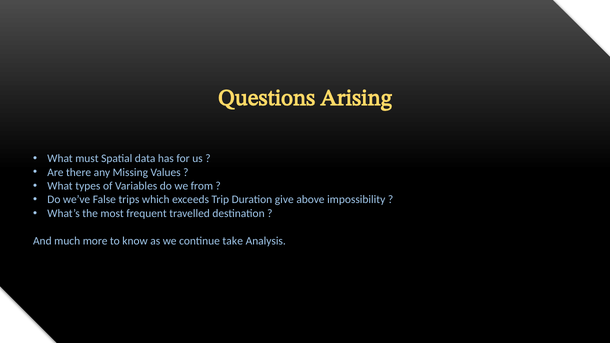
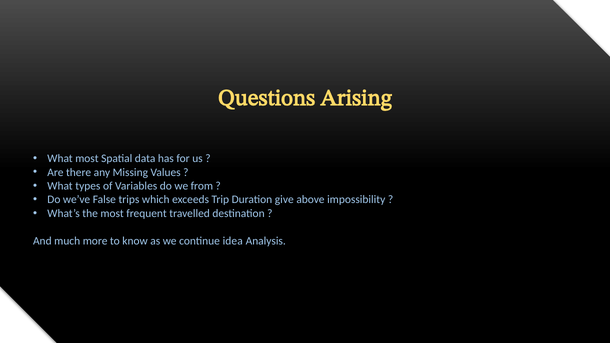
What must: must -> most (87, 159)
take: take -> idea (233, 241)
